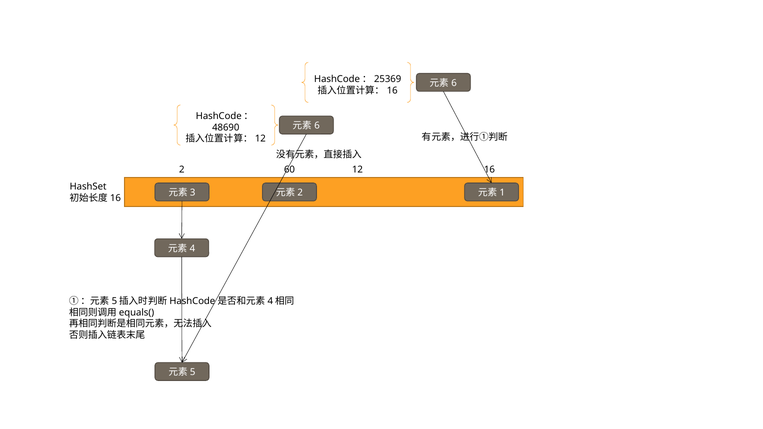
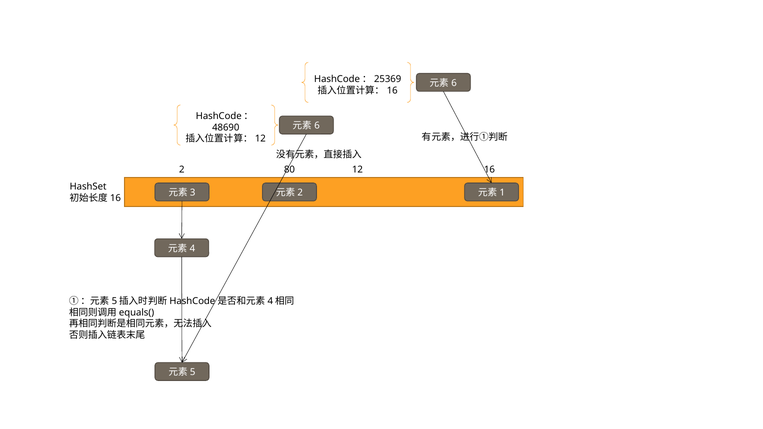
60: 60 -> 80 (289, 170)
